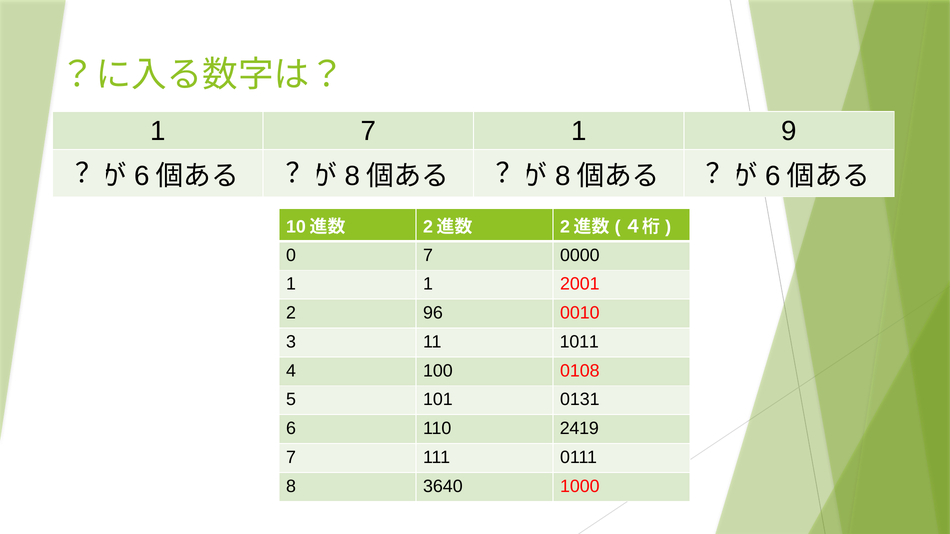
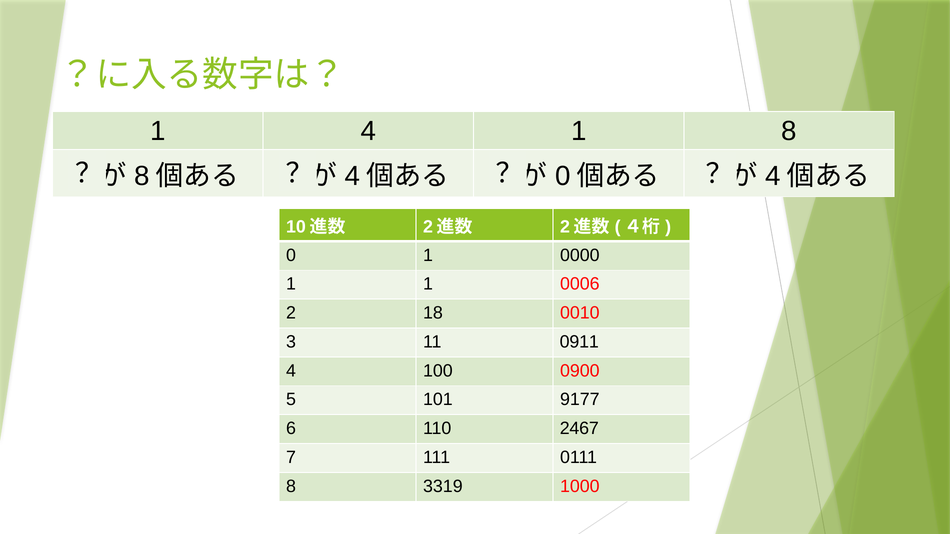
1 7: 7 -> 4 (368, 131)
1 9: 9 -> 8 (789, 131)
6: 6 -> 8 (142, 176)
8: 8 -> 4 (352, 176)
8: 8 -> 0 (563, 176)
6: 6 -> 4 (773, 176)
0 7: 7 -> 1 (428, 255)
2001: 2001 -> 0006 (580, 284)
96: 96 -> 18 (433, 313)
1011: 1011 -> 0911 (579, 342)
0108: 0108 -> 0900 (580, 371)
0131: 0131 -> 9177 (580, 400)
2419: 2419 -> 2467 (579, 429)
3640: 3640 -> 3319 (443, 487)
